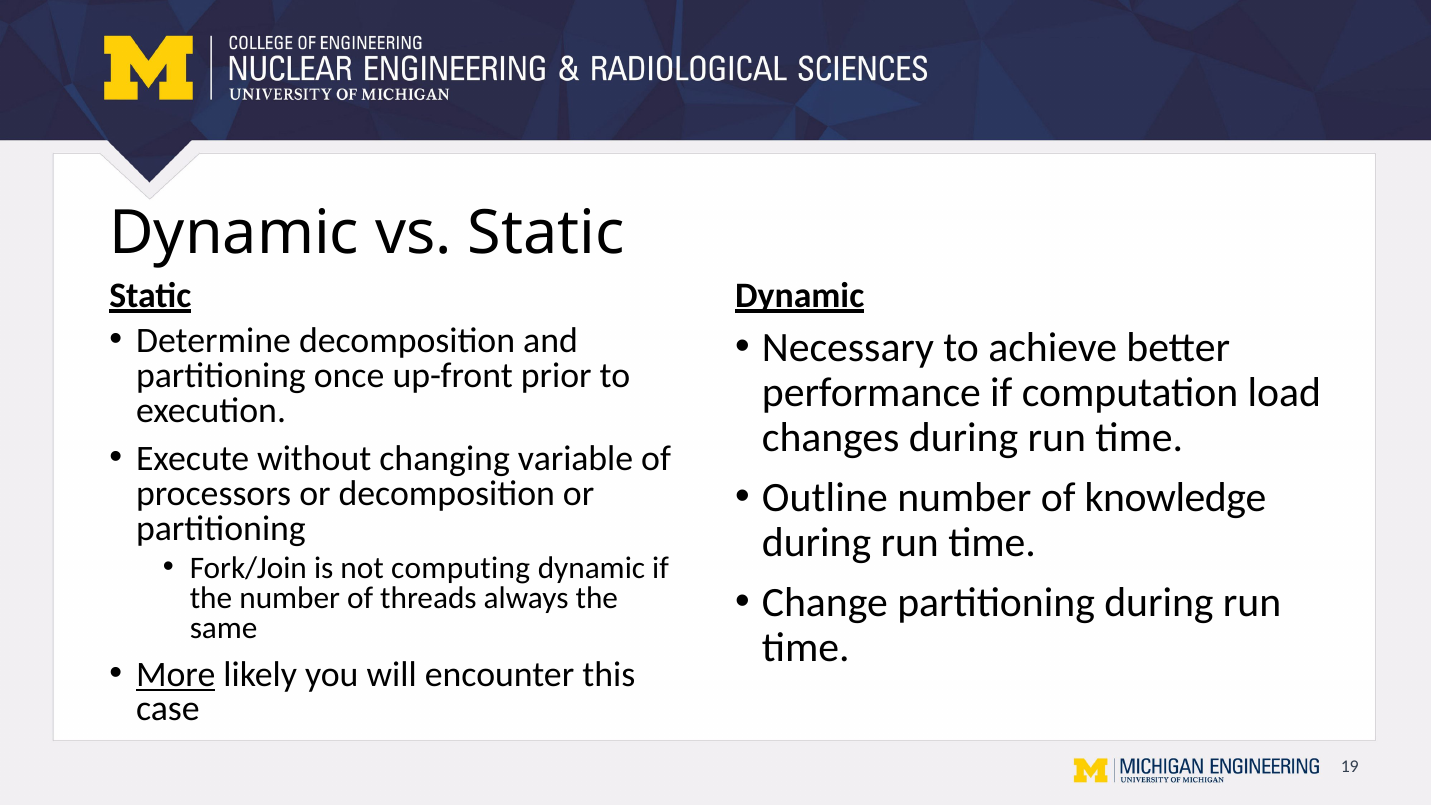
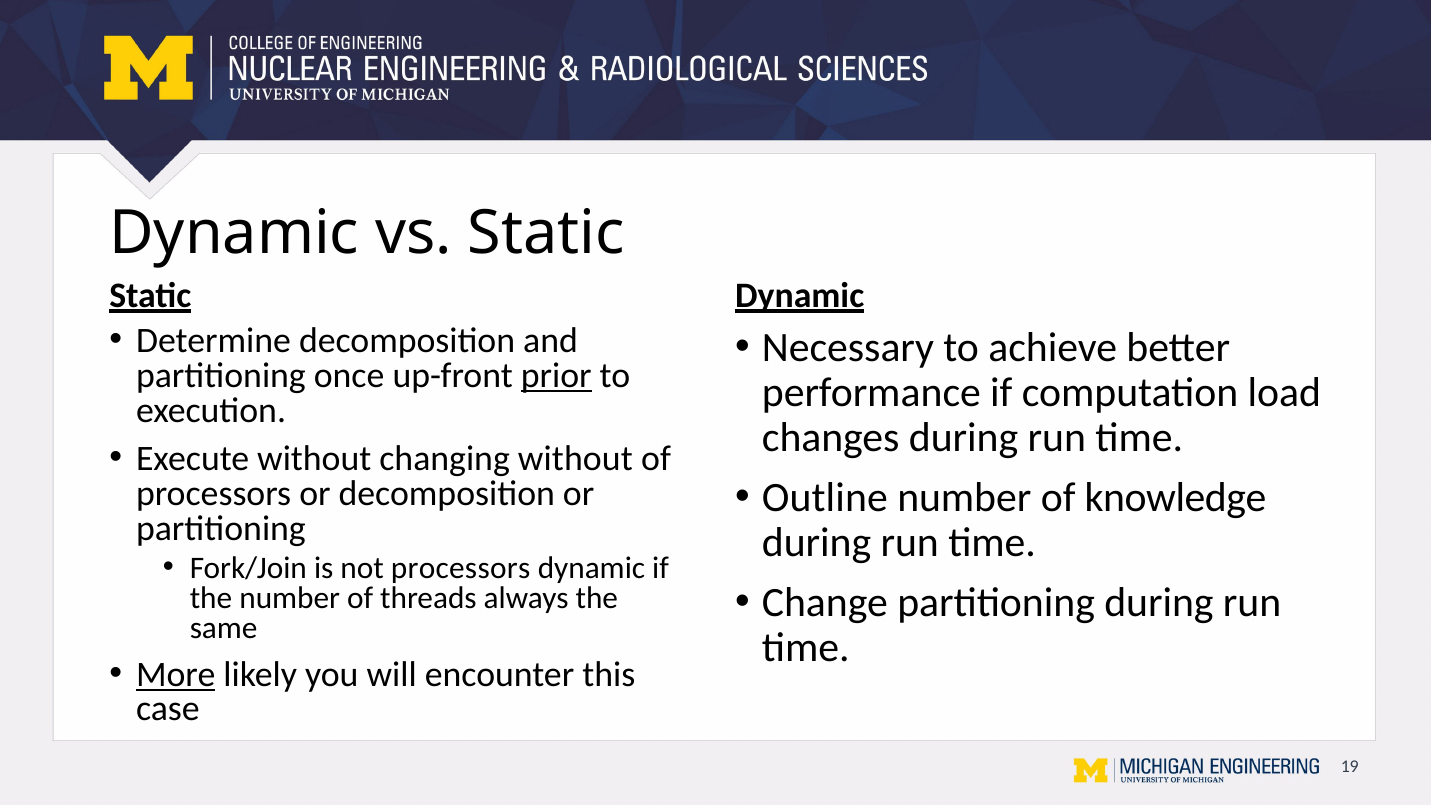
prior underline: none -> present (556, 376)
changing variable: variable -> without (575, 459)
not computing: computing -> processors (461, 568)
